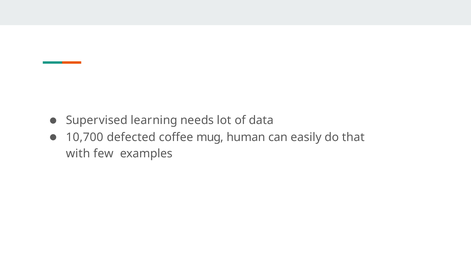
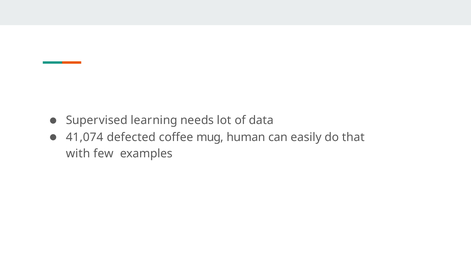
10,700: 10,700 -> 41,074 (85, 137)
